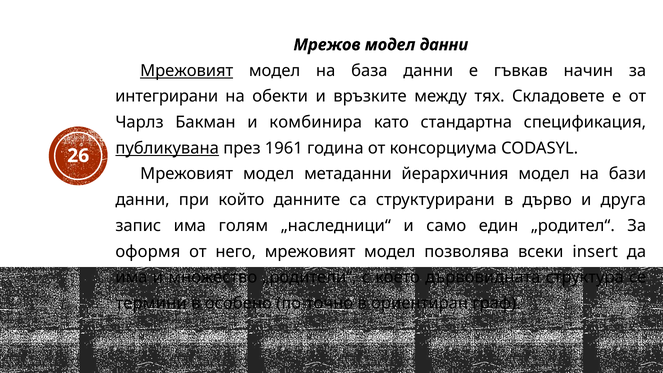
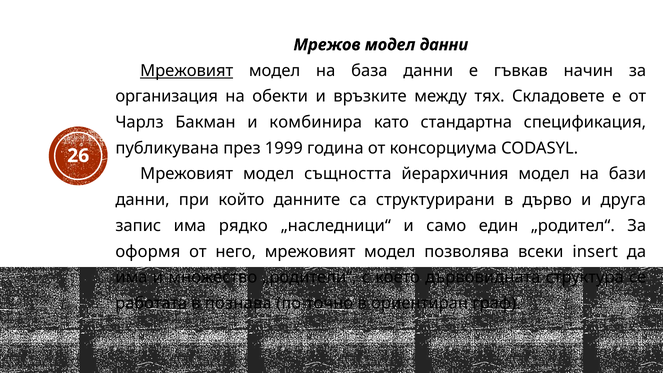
интегрирани: интегрирани -> организация (167, 96)
публикувана underline: present -> none (167, 148)
1961: 1961 -> 1999 (284, 148)
метаданни: метаданни -> същността (348, 174)
голям: голям -> рядко (243, 226)
термини: термини -> работата (151, 303)
особено: особено -> познава (238, 303)
